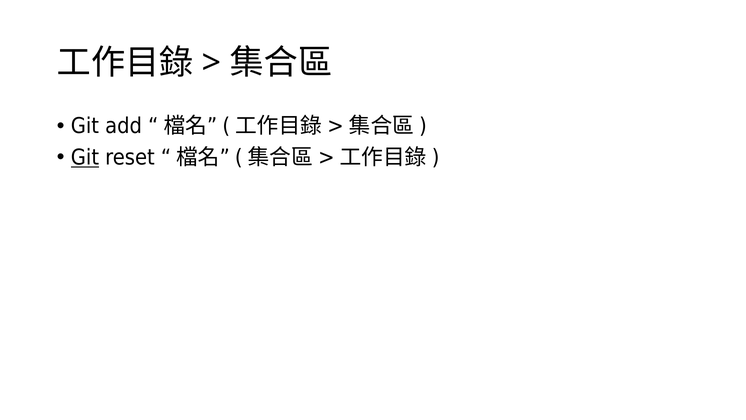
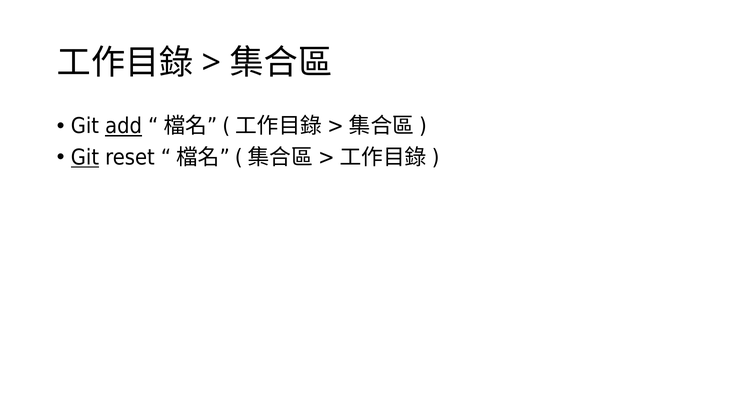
add underline: none -> present (124, 126)
